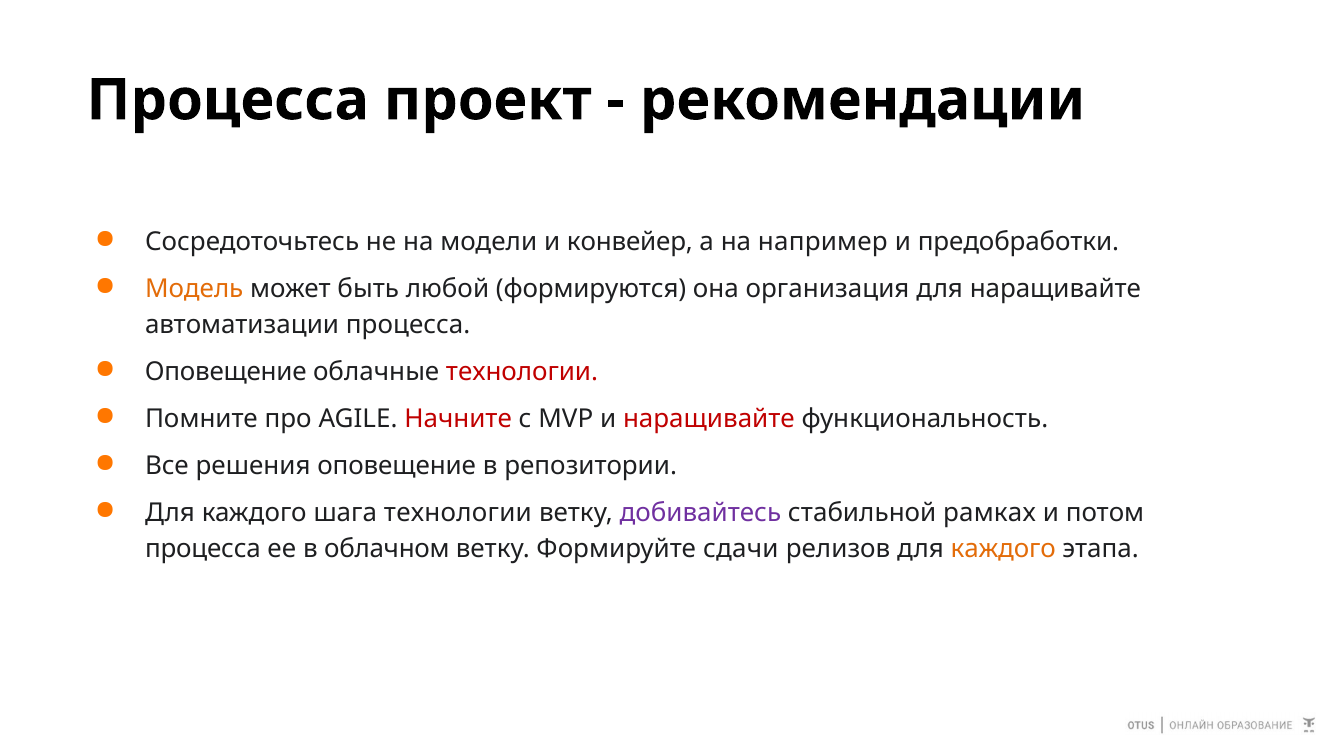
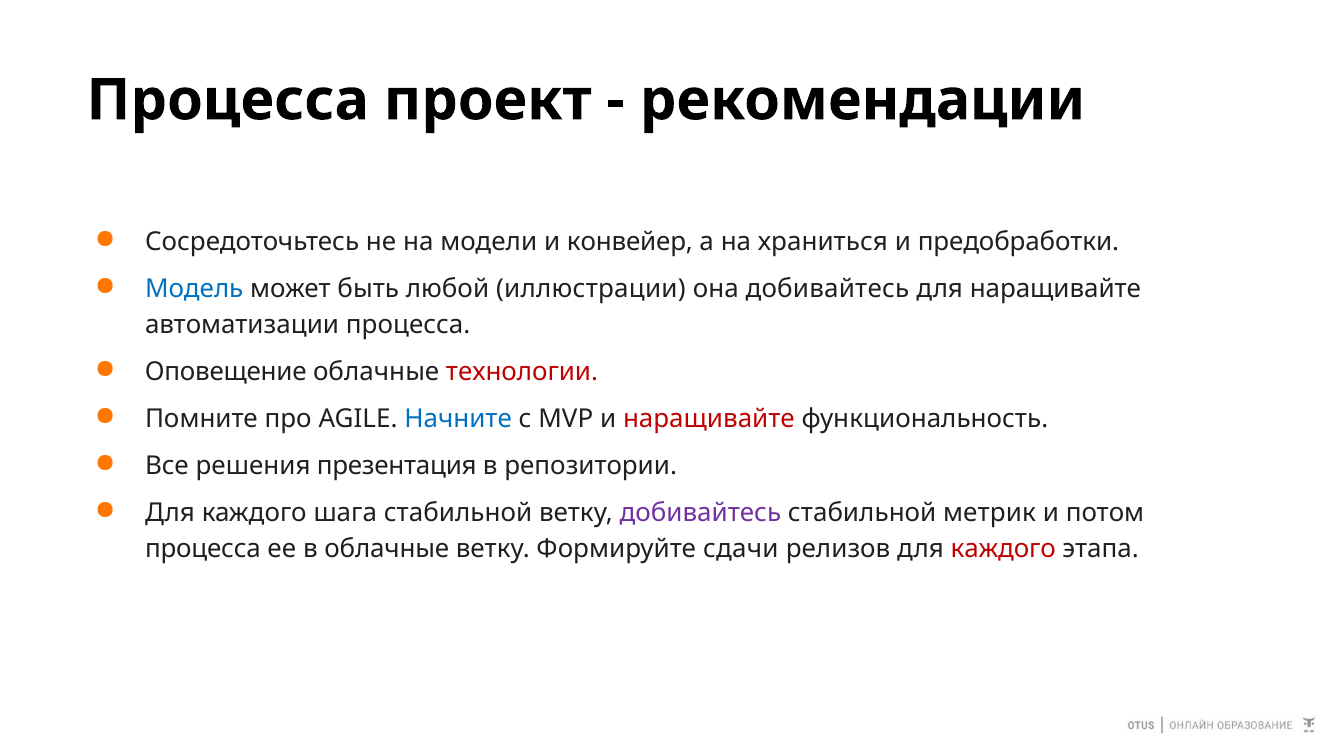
например: например -> храниться (823, 242)
Модель colour: orange -> blue (194, 289)
формируются: формируются -> иллюстрации (591, 289)
она организация: организация -> добивайтесь (827, 289)
Начните colour: red -> blue (458, 419)
решения оповещение: оповещение -> презентация (397, 466)
шага технологии: технологии -> стабильной (458, 513)
рамках: рамках -> метрик (990, 513)
в облачном: облачном -> облачные (387, 549)
каждого colour: orange -> red (1003, 549)
